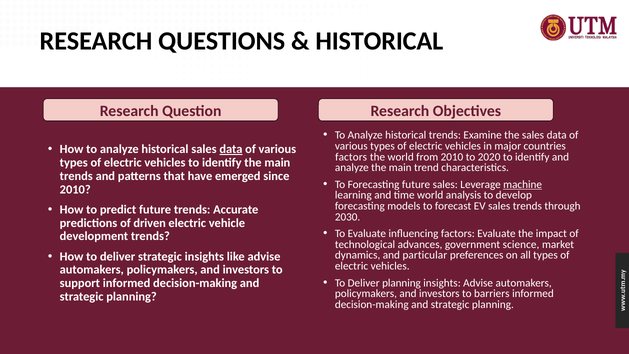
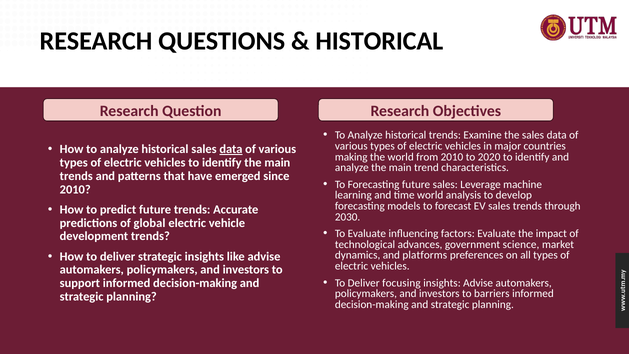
factors: factors -> making (351, 157)
machine underline: present -> none (523, 184)
driven: driven -> global (150, 223)
particular: particular -> platforms (425, 255)
Deliver planning: planning -> focusing (401, 283)
